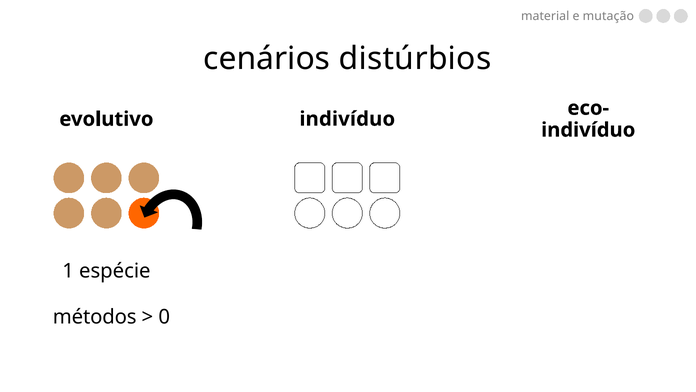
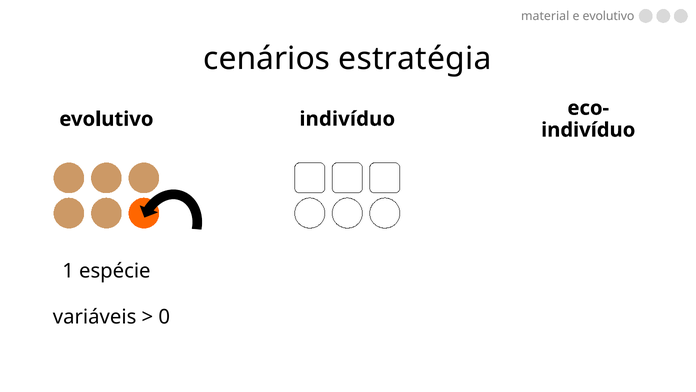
e mutação: mutação -> evolutivo (608, 16)
distúrbios: distúrbios -> estratégia (415, 58)
métodos: métodos -> variáveis (95, 317)
